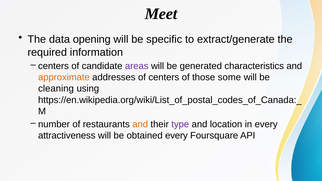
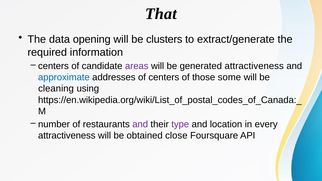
Meet: Meet -> That (161, 14)
specific: specific -> clusters (164, 39)
generated characteristics: characteristics -> attractiveness (254, 66)
approximate colour: orange -> blue (64, 77)
and colour: orange -> purple (140, 124)
obtained every: every -> close (176, 136)
